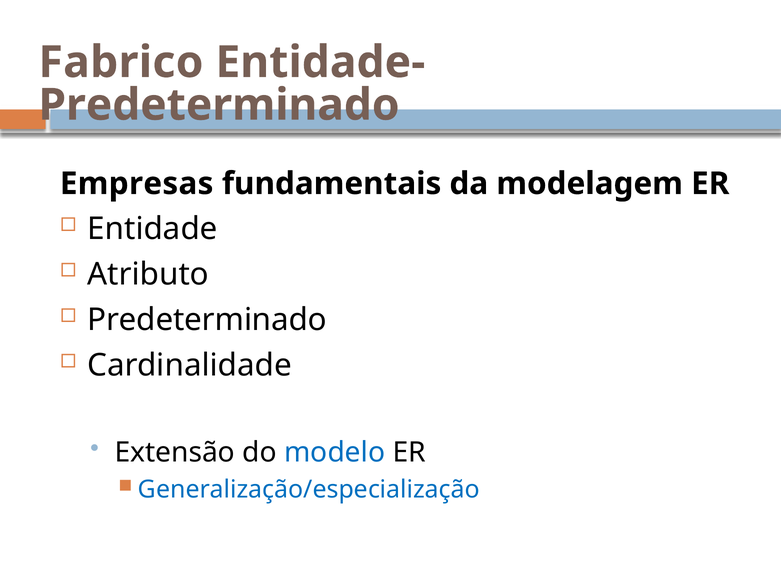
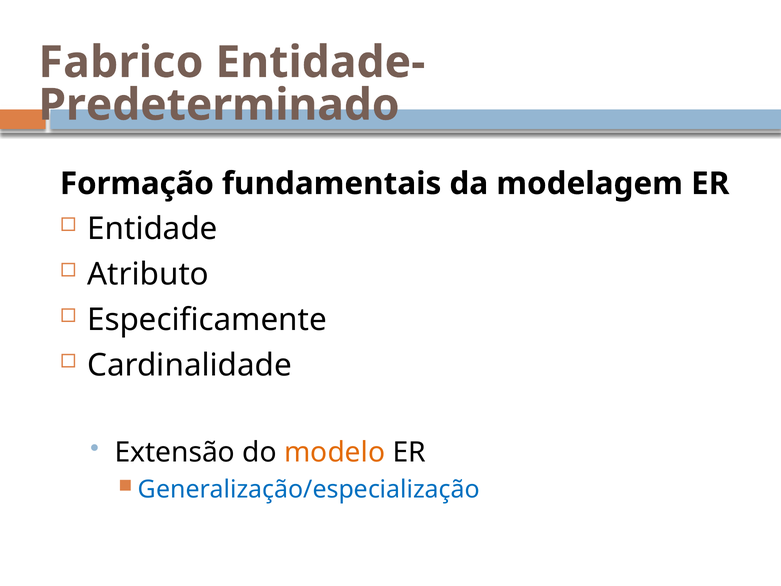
Empresas: Empresas -> Formação (137, 184)
Predeterminado: Predeterminado -> Especificamente (207, 320)
modelo colour: blue -> orange (335, 452)
